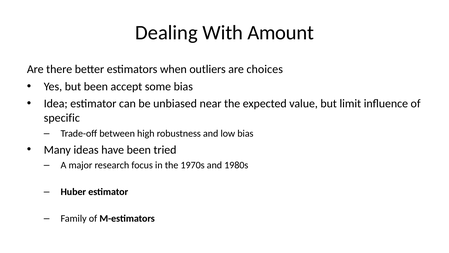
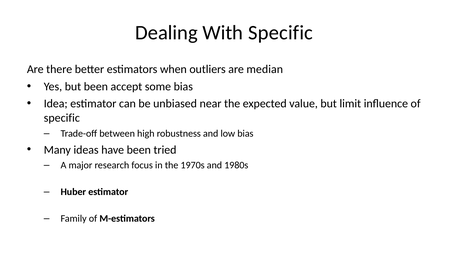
With Amount: Amount -> Specific (281, 33)
choices: choices -> median (265, 69)
